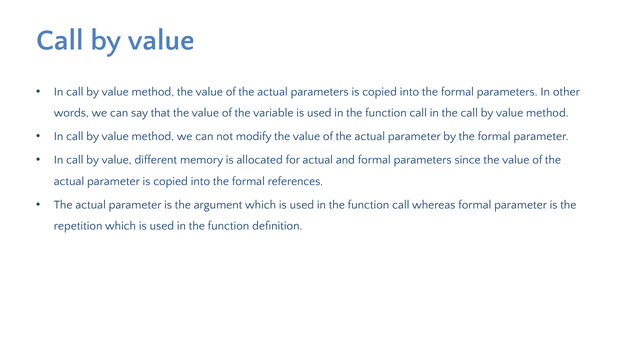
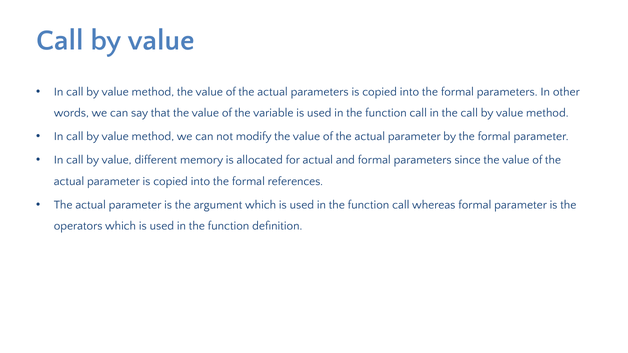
repetition: repetition -> operators (78, 226)
